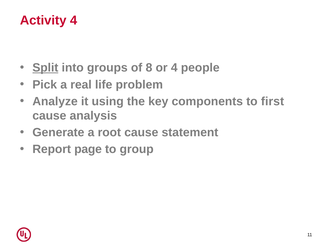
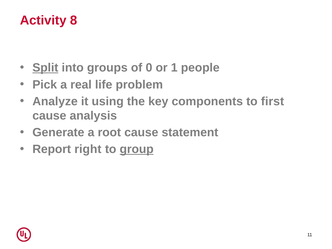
Activity 4: 4 -> 8 (74, 20)
8: 8 -> 0 (149, 68)
or 4: 4 -> 1 (174, 68)
page: page -> right (88, 149)
group underline: none -> present (137, 149)
